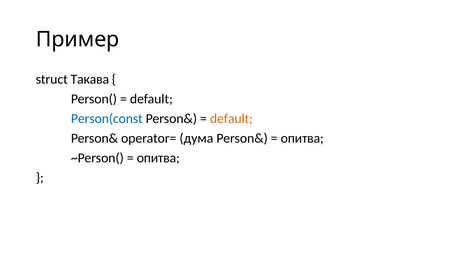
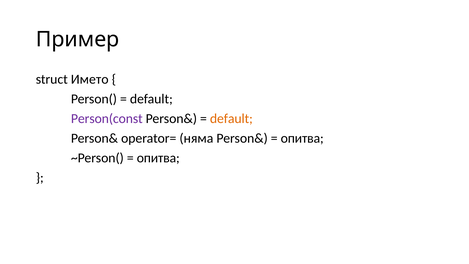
Такава: Такава -> Името (90, 79)
Person(const colour: blue -> purple (107, 119)
дума: дума -> няма (196, 138)
